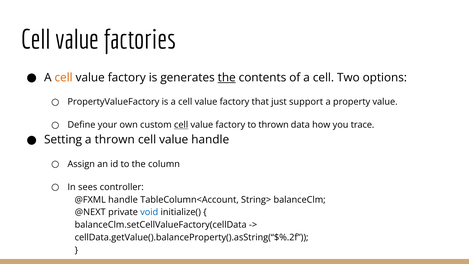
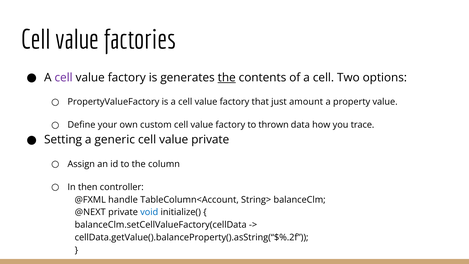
cell colour: orange -> purple (64, 77)
support: support -> amount (306, 102)
cell underline: present -> none (181, 125)
a thrown: thrown -> generic (115, 140)
value handle: handle -> private (210, 140)
sees: sees -> then (88, 187)
